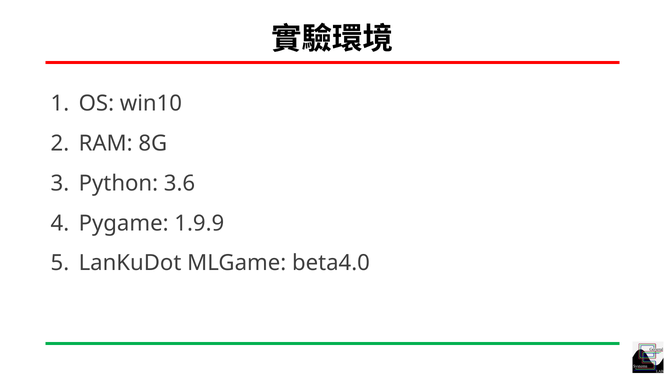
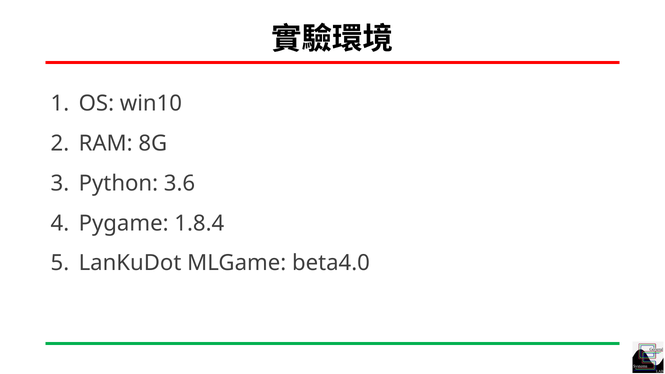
1.9.9: 1.9.9 -> 1.8.4 (199, 223)
